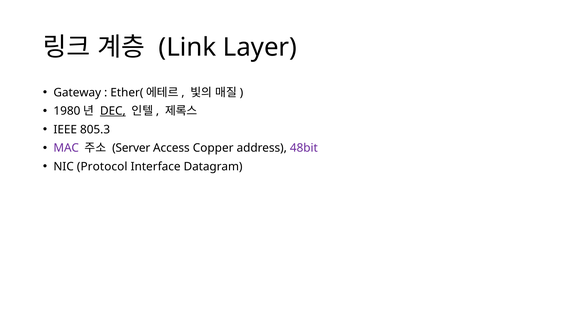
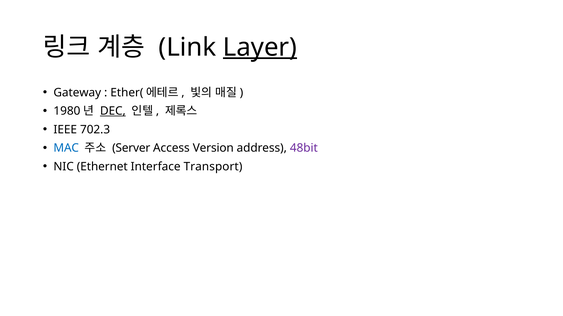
Layer underline: none -> present (260, 47)
805.3: 805.3 -> 702.3 (95, 130)
MAC colour: purple -> blue (66, 148)
Copper: Copper -> Version (213, 148)
Protocol: Protocol -> Ethernet (102, 167)
Datagram: Datagram -> Transport (213, 167)
